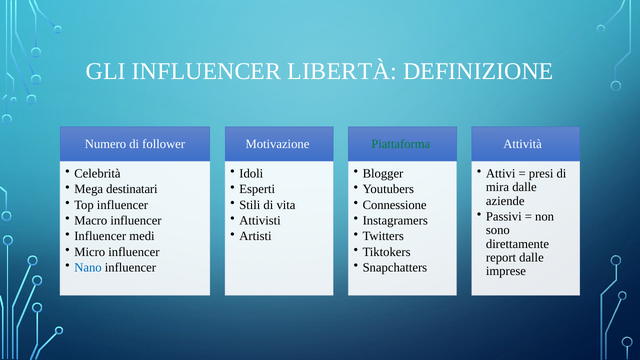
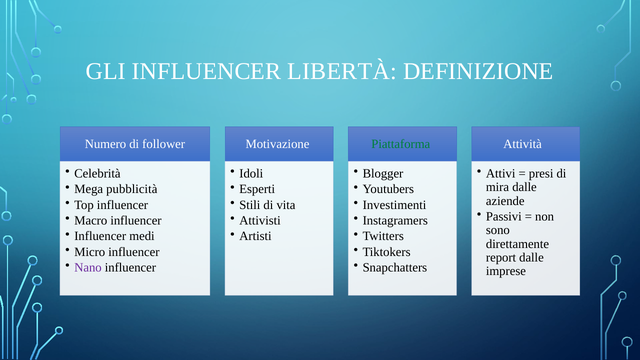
destinatari: destinatari -> pubblicità (132, 189)
Connessione: Connessione -> Investimenti (395, 205)
Nano colour: blue -> purple (88, 268)
